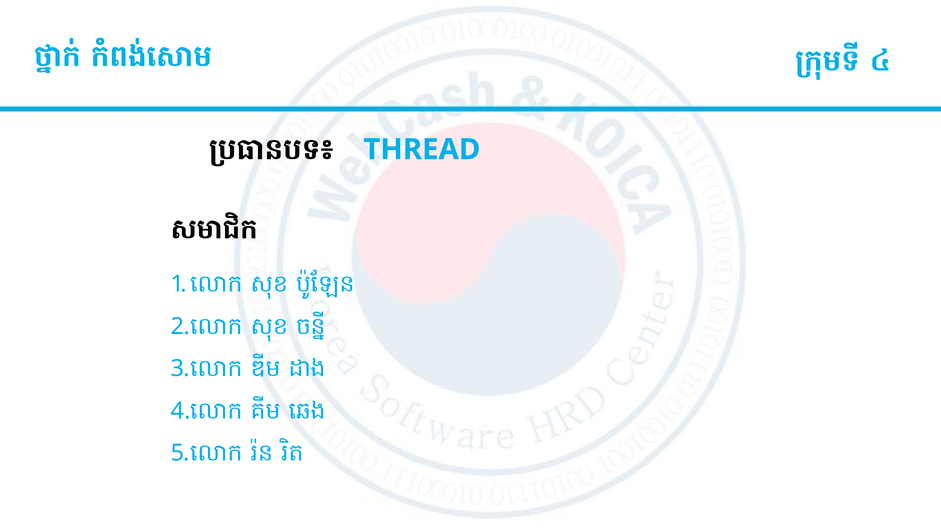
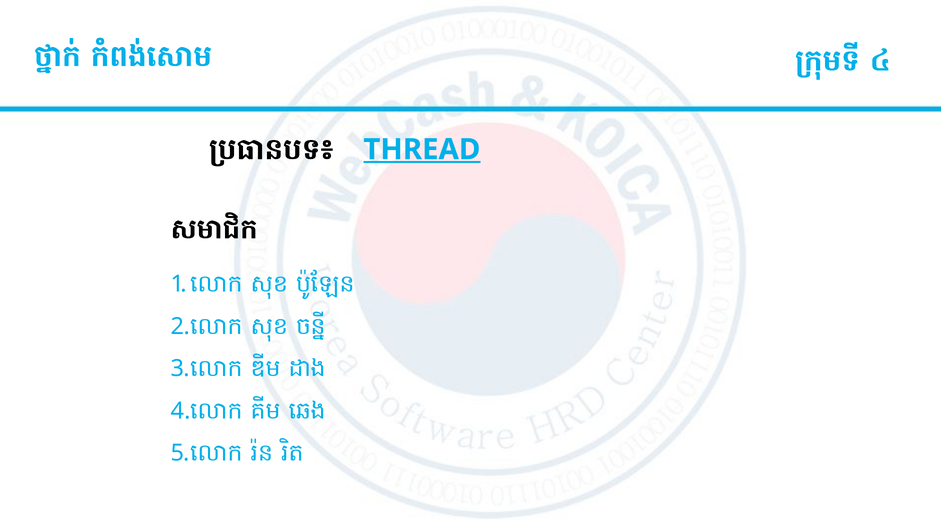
THREAD underline: none -> present (422, 150)
